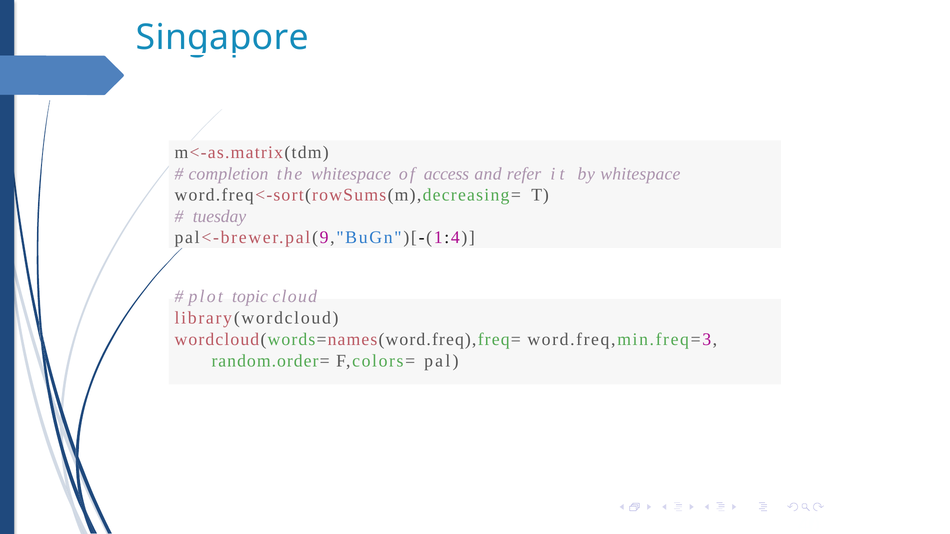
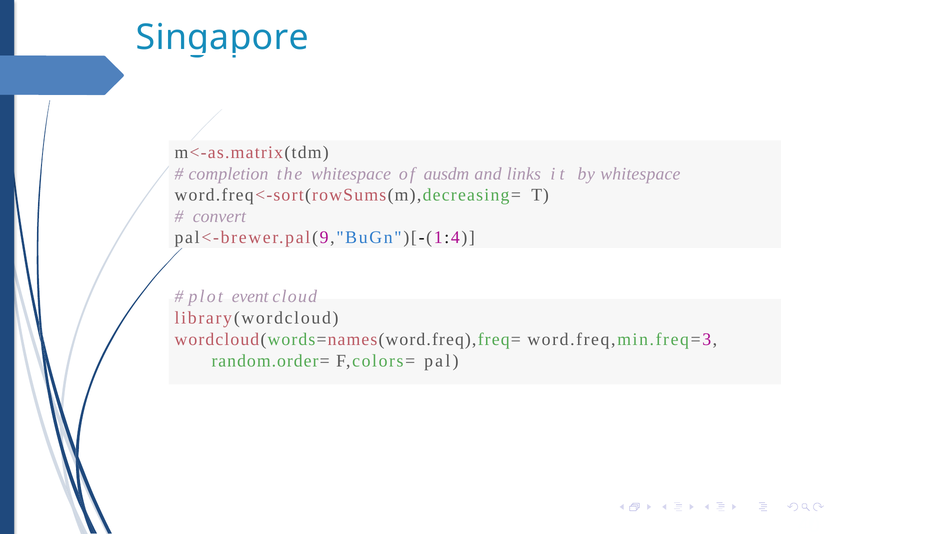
access: access -> ausdm (446, 174)
refer: refer -> links (524, 174)
tuesday: tuesday -> convert (219, 216)
topic: topic -> event (250, 297)
